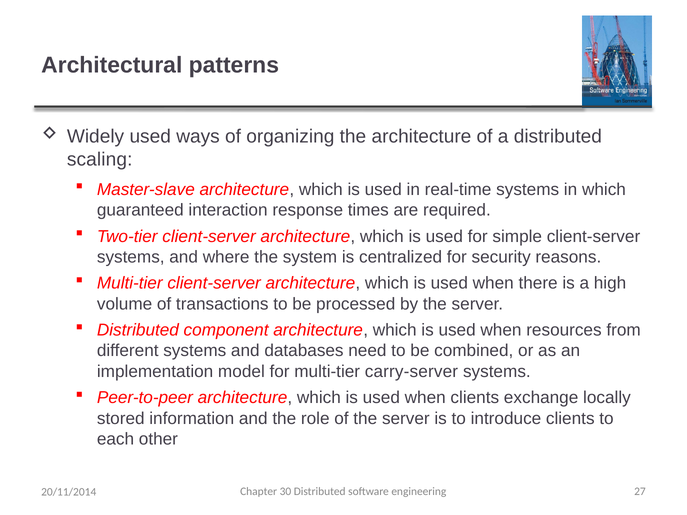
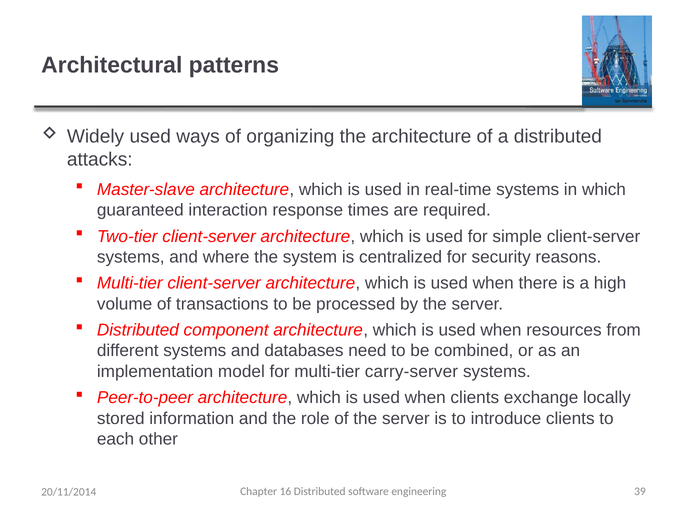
scaling: scaling -> attacks (100, 159)
30: 30 -> 16 (285, 492)
27: 27 -> 39 (640, 492)
